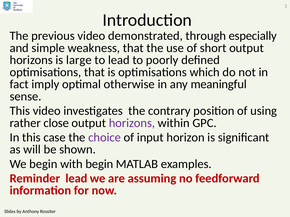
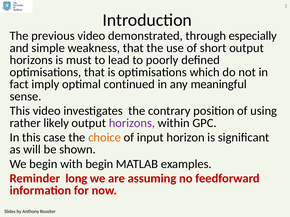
large: large -> must (79, 60)
otherwise: otherwise -> continued (129, 84)
close: close -> likely (56, 123)
choice colour: purple -> orange (105, 138)
Reminder lead: lead -> long (76, 179)
